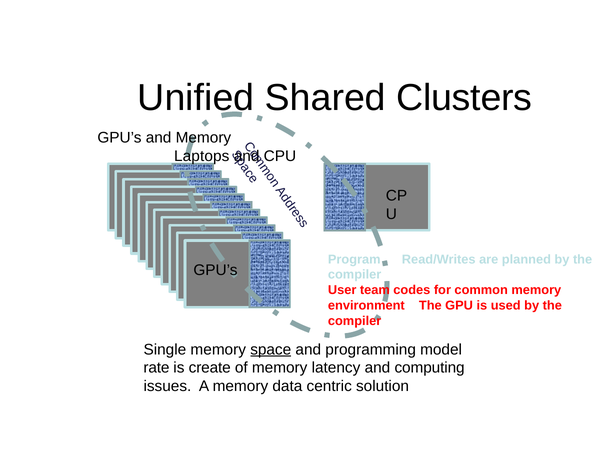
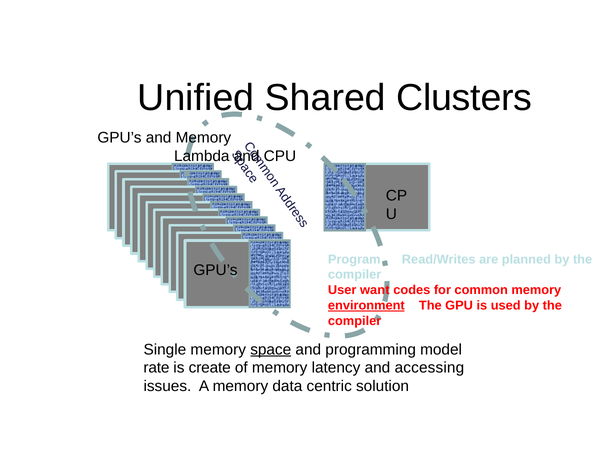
Laptops: Laptops -> Lambda (202, 156)
team: team -> want (375, 290)
environment underline: none -> present (366, 306)
computing: computing -> accessing (429, 368)
